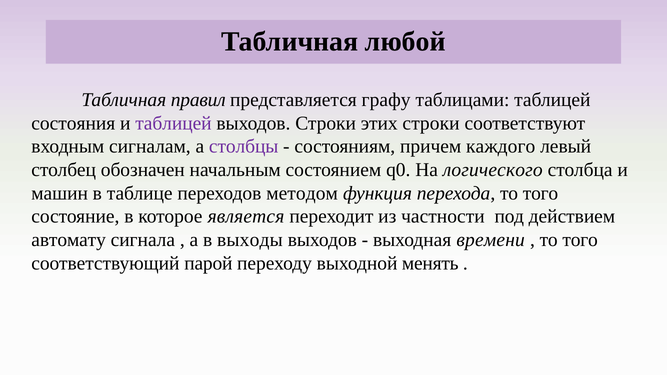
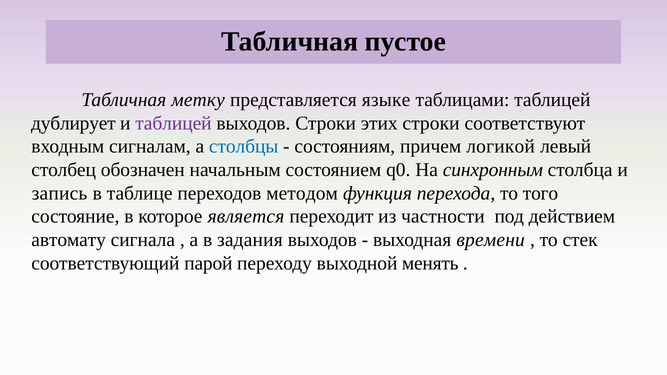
любой: любой -> пустое (405, 42)
правил: правил -> метку (198, 100)
графу: графу -> языке (386, 100)
состояния: состояния -> дублирует (73, 123)
столбцы colour: purple -> blue (244, 147)
каждого: каждого -> логикой (501, 147)
логического: логического -> синхронным (493, 170)
машин: машин -> запись (60, 193)
выходы: выходы -> задания (250, 240)
того: того -> стек (580, 240)
